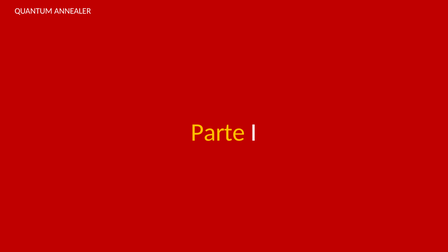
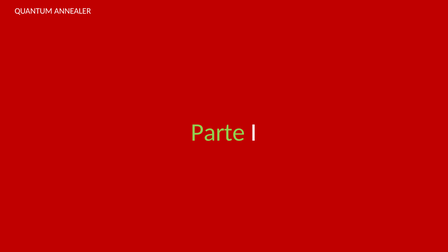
Parte colour: yellow -> light green (218, 132)
